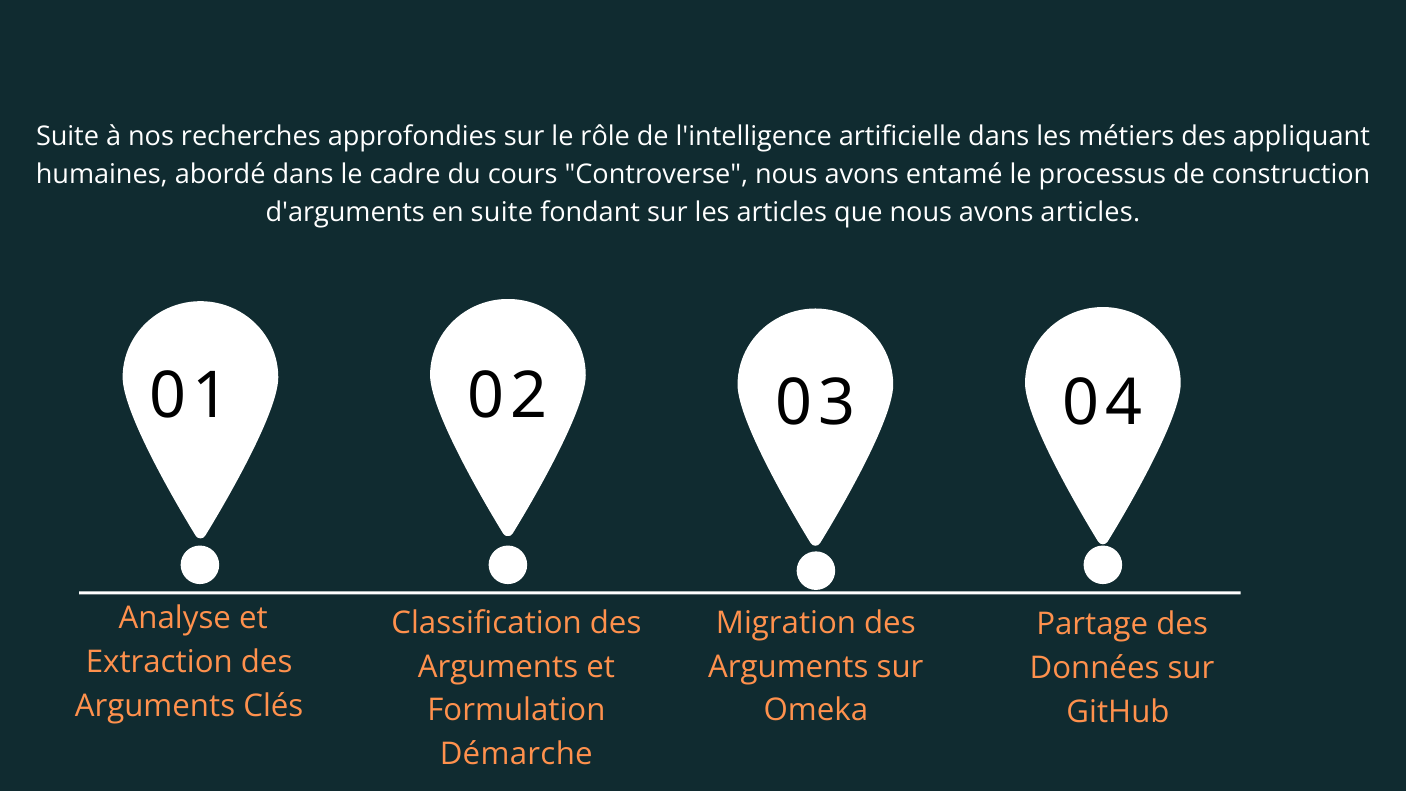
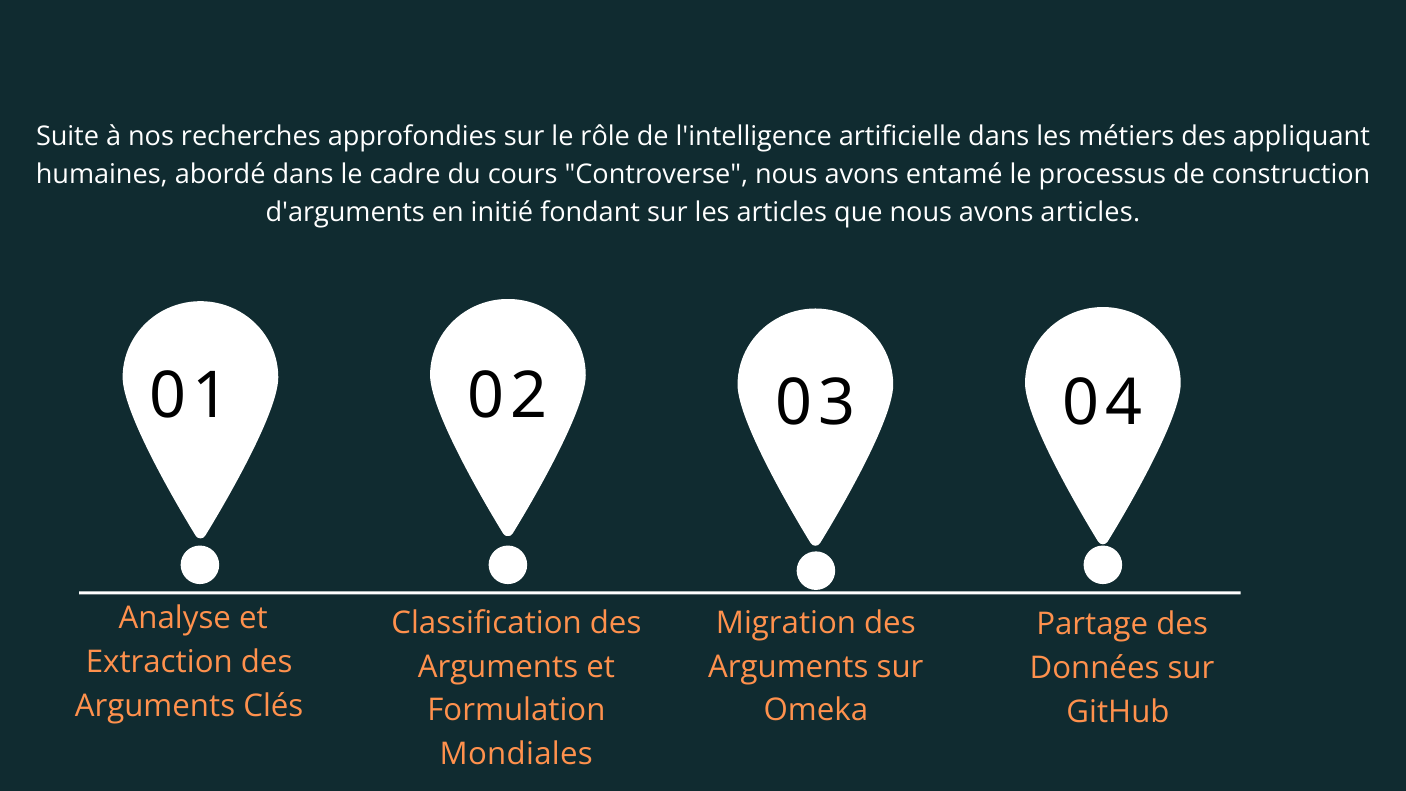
en suite: suite -> initié (502, 213)
Démarche: Démarche -> Mondiales (516, 754)
